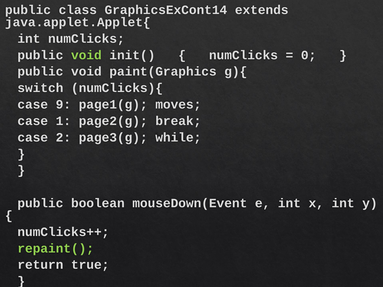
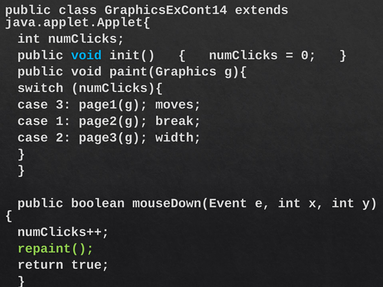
void colour: light green -> light blue (86, 55)
9: 9 -> 3 (63, 105)
while: while -> width (178, 137)
